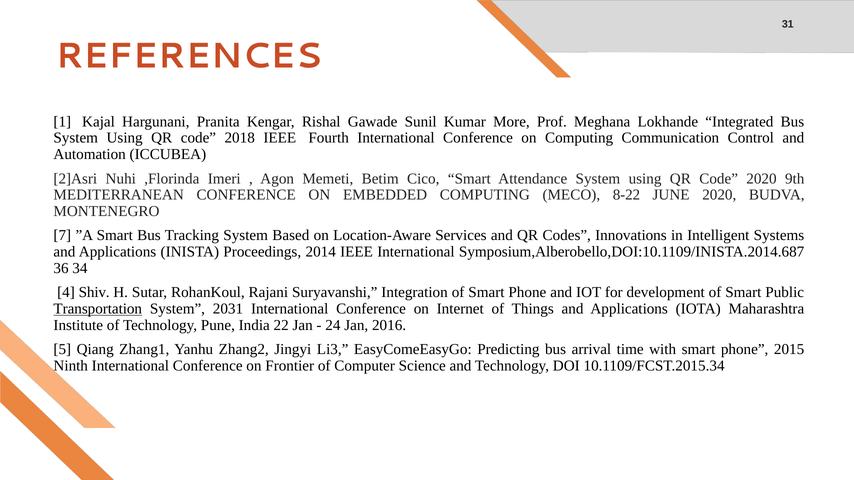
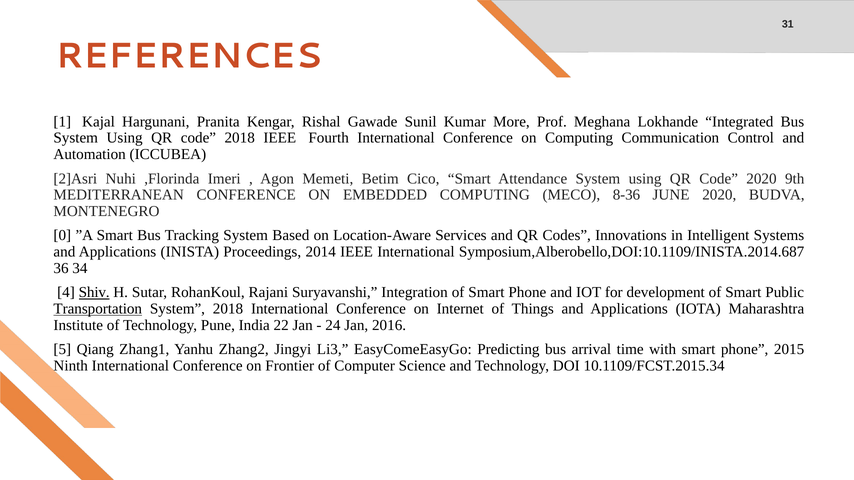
8-22: 8-22 -> 8-36 (626, 195)
7: 7 -> 0 (62, 236)
Shiv underline: none -> present (94, 293)
System 2031: 2031 -> 2018 (228, 309)
